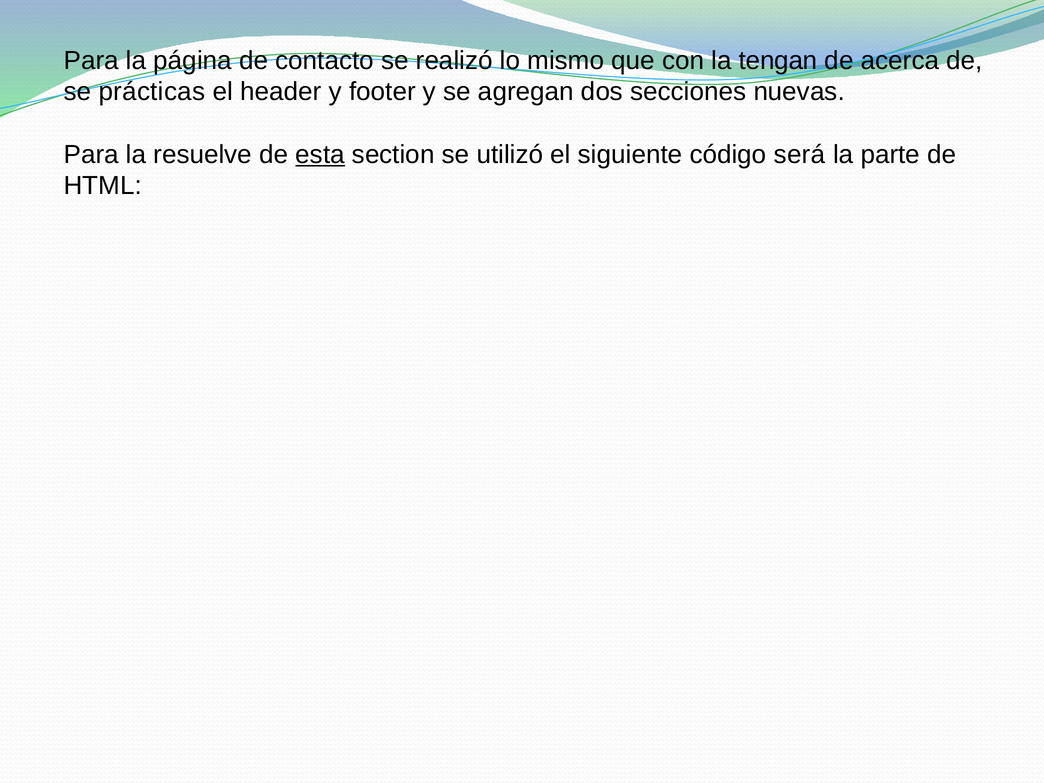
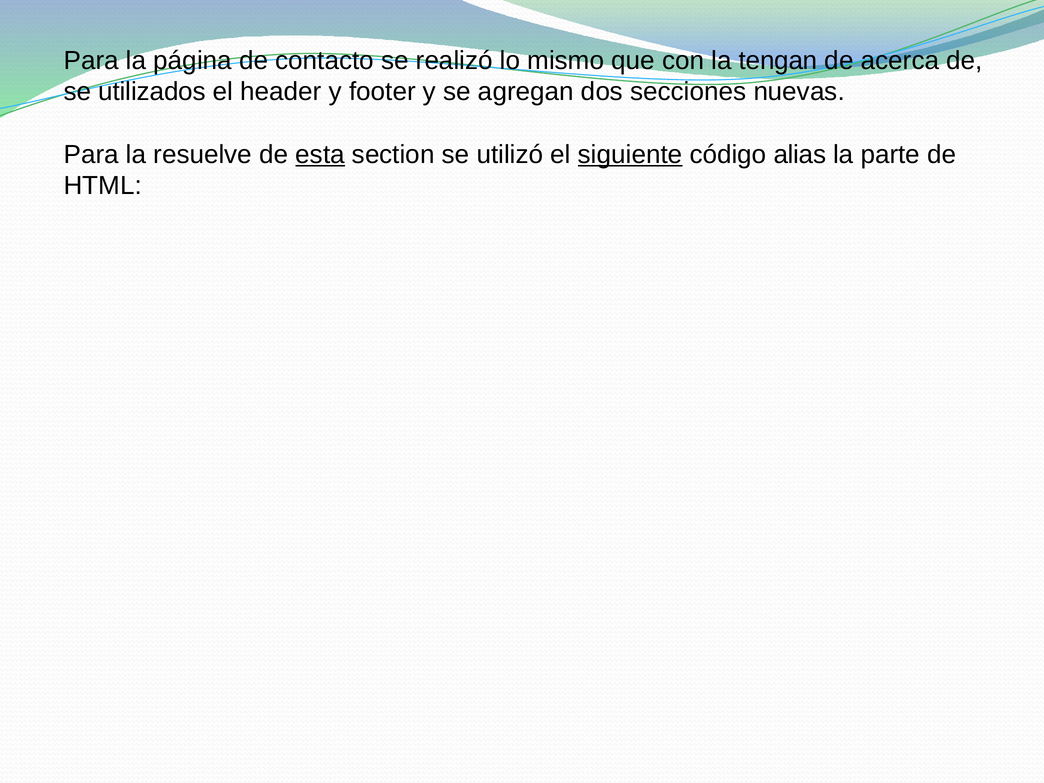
prácticas: prácticas -> utilizados (152, 92)
siguiente underline: none -> present (630, 155)
será: será -> alias (800, 155)
